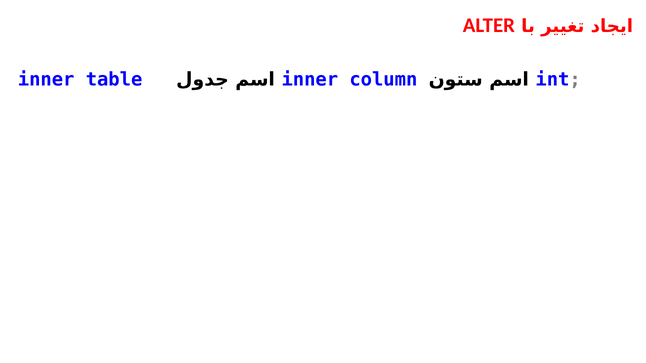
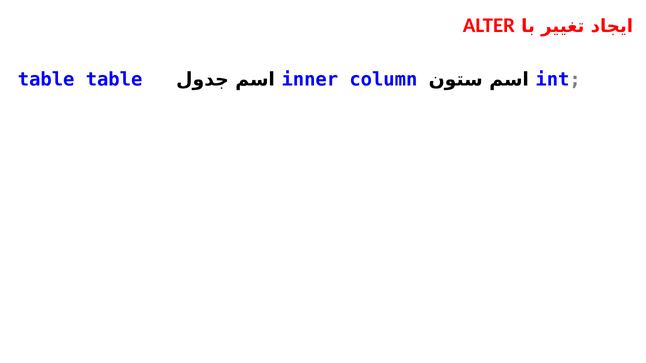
inner: inner -> table (46, 80)
